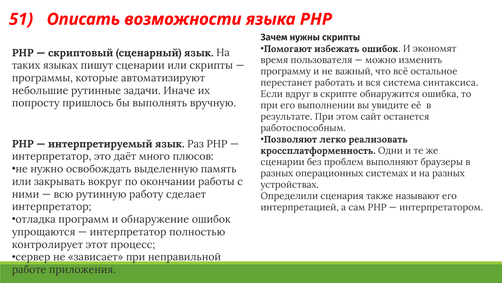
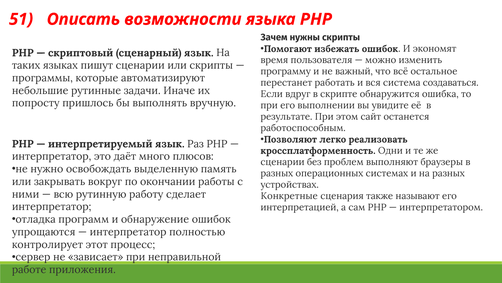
синтаксиса: синтаксиса -> создаваться (451, 83)
Определили: Определили -> Конкретные (289, 196)
